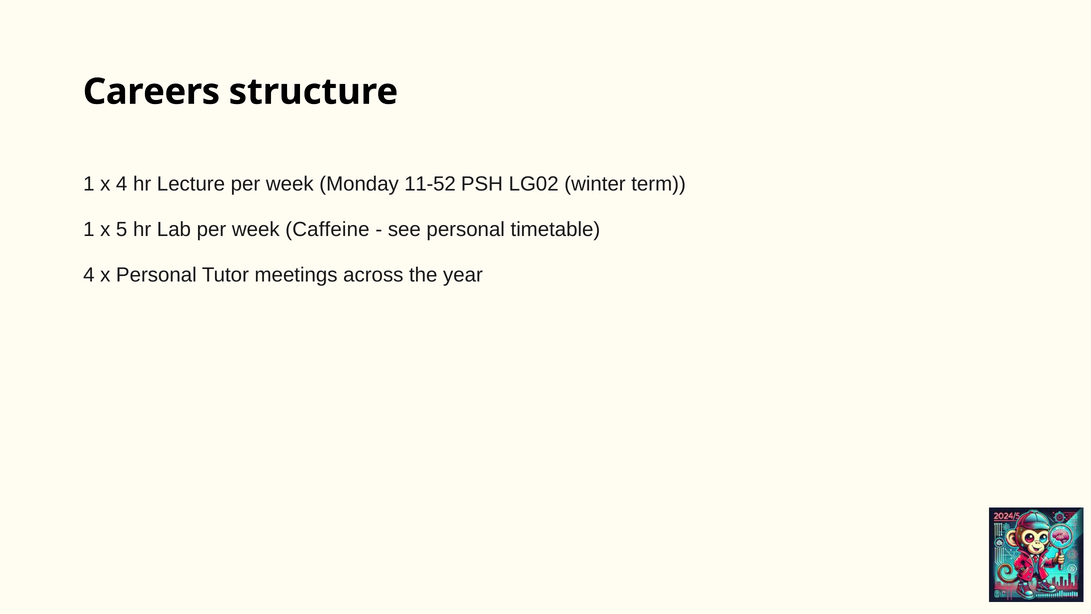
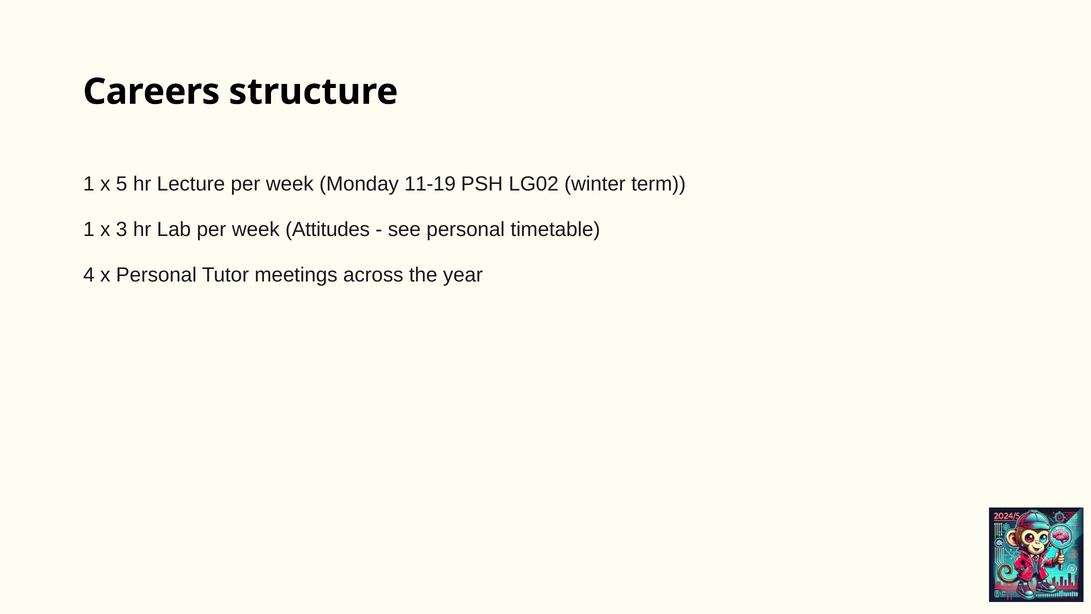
x 4: 4 -> 5 (122, 184)
11-52: 11-52 -> 11-19 (430, 184)
5: 5 -> 3 (122, 229)
Caffeine: Caffeine -> Attitudes (328, 229)
